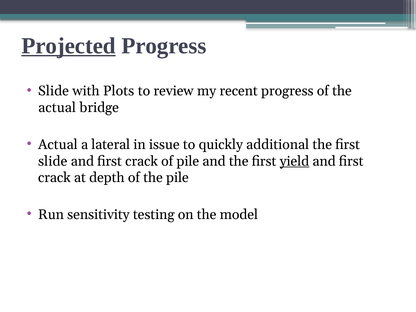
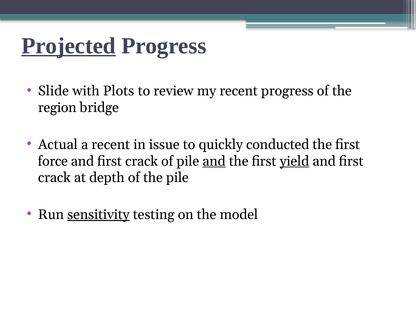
actual: actual -> region (57, 108)
a lateral: lateral -> recent (111, 144)
additional: additional -> conducted (278, 144)
slide: slide -> force (53, 161)
and underline: none -> present (214, 161)
sensitivity underline: none -> present (98, 214)
